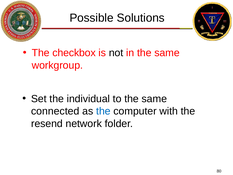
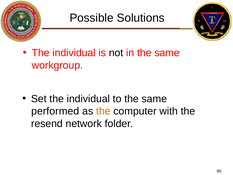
checkbox: checkbox -> individual (74, 53)
connected: connected -> performed (55, 111)
the colour: blue -> orange (103, 111)
